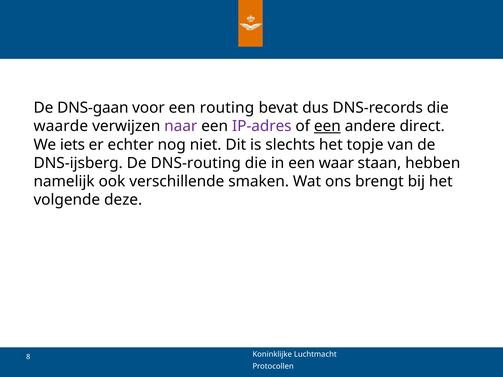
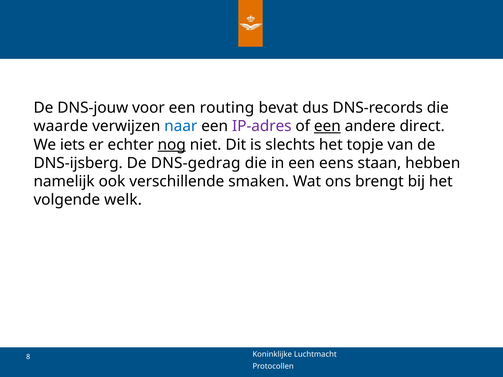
DNS-gaan: DNS-gaan -> DNS-jouw (93, 108)
naar colour: purple -> blue (181, 126)
nog underline: none -> present (172, 145)
DNS-routing: DNS-routing -> DNS-gedrag (196, 163)
waar: waar -> eens (336, 163)
deze: deze -> welk (123, 200)
